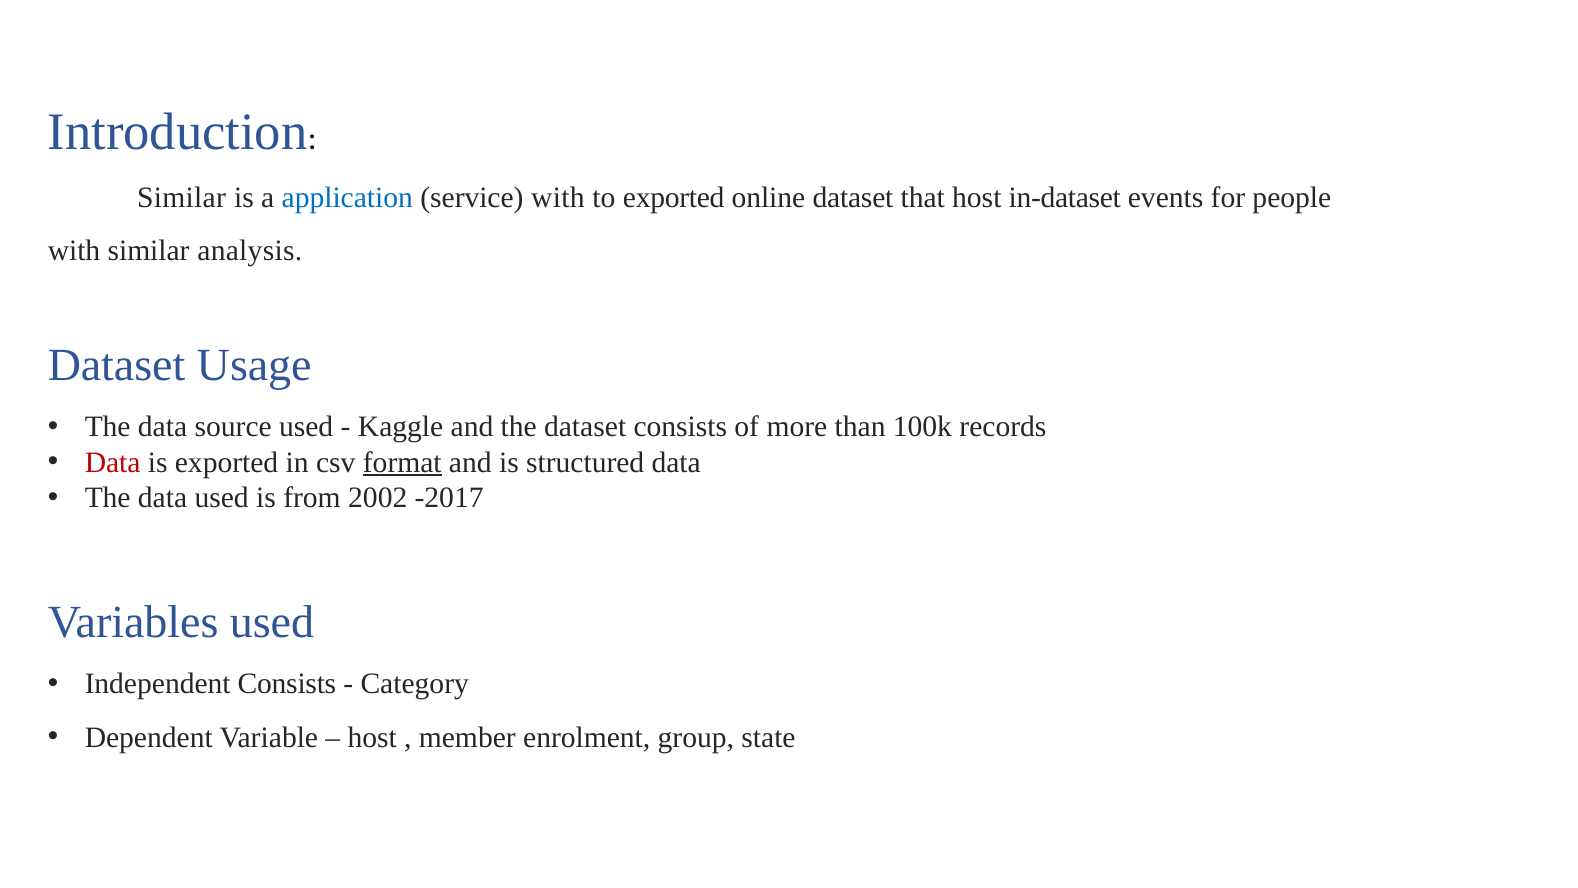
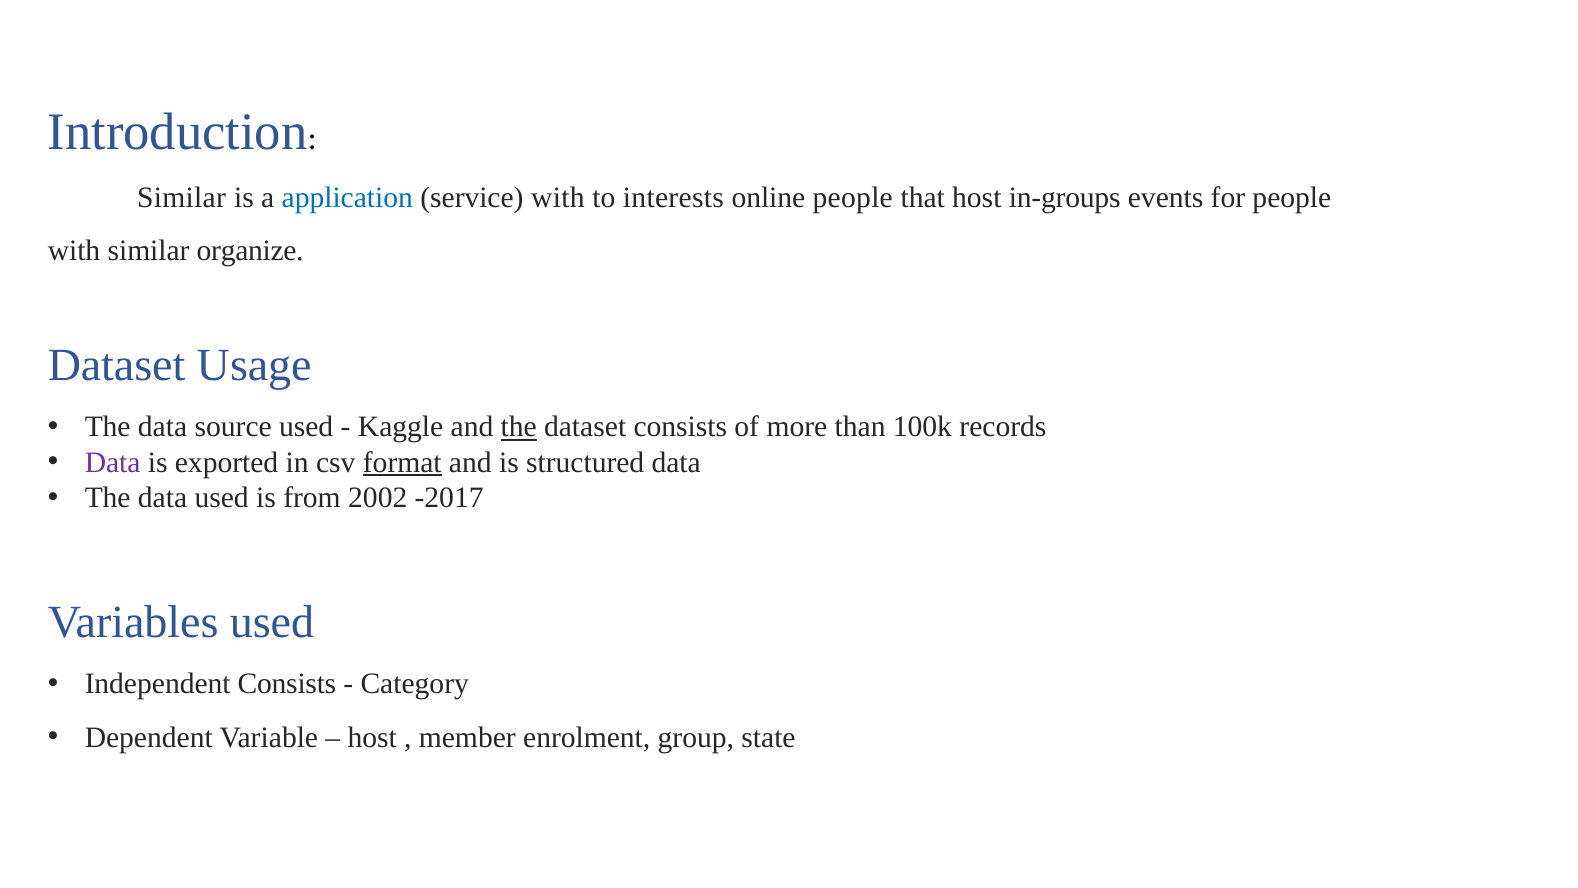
to exported: exported -> interests (673, 198)
online dataset: dataset -> people (853, 198)
in-dataset: in-dataset -> in-groups (1065, 198)
analysis: analysis -> organize (250, 251)
the underline: none -> present (519, 427)
Data colour: red -> purple (113, 462)
